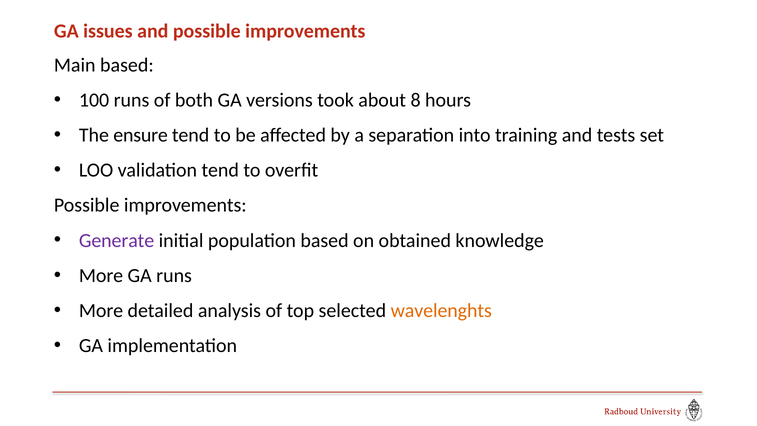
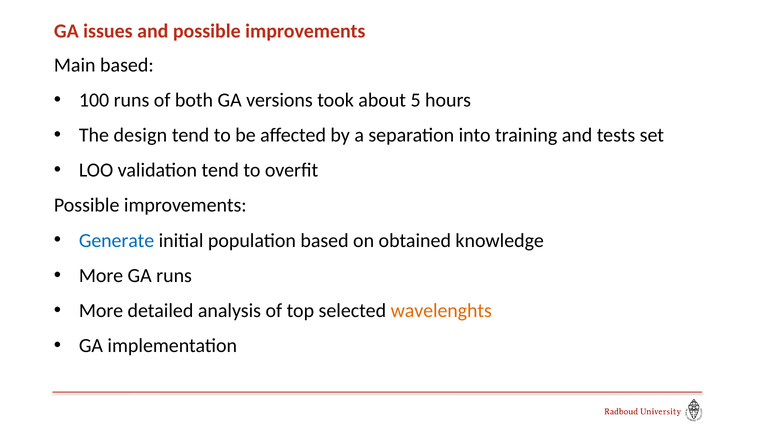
8: 8 -> 5 (416, 100)
ensure: ensure -> design (140, 135)
Generate colour: purple -> blue (117, 240)
